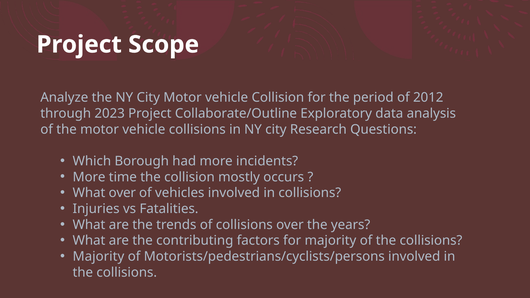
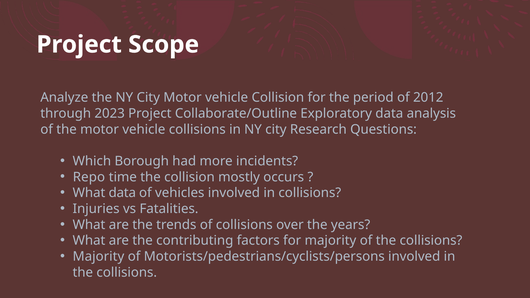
More: More -> Repo (89, 177)
What over: over -> data (122, 193)
